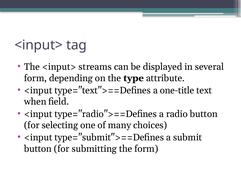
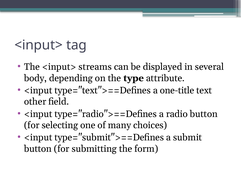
form: form -> body (35, 78)
when: when -> other (35, 102)
